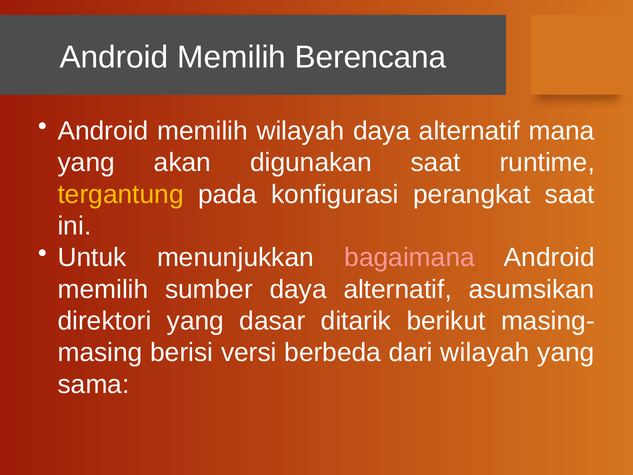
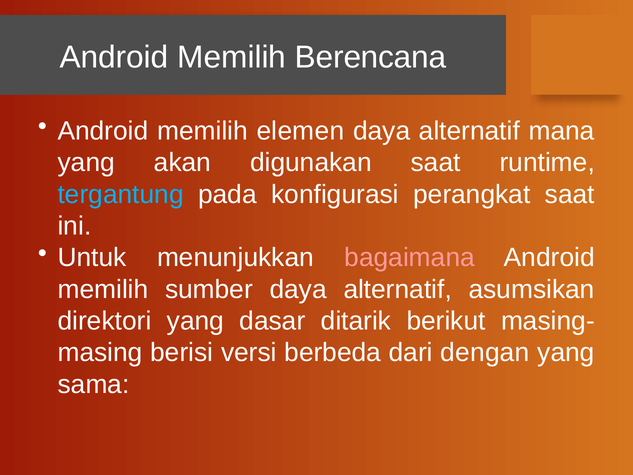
memilih wilayah: wilayah -> elemen (300, 131)
tergantung colour: yellow -> light blue (121, 194)
dari wilayah: wilayah -> dengan (485, 352)
